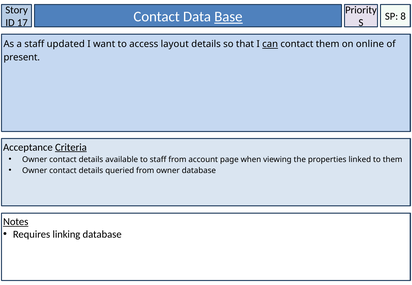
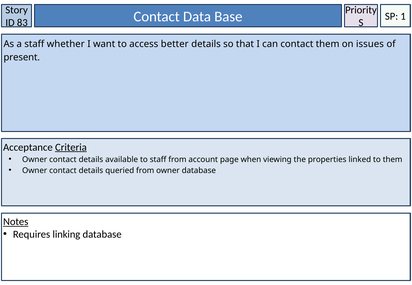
8: 8 -> 1 (403, 17)
17: 17 -> 83 (22, 23)
Base underline: present -> none (228, 17)
updated: updated -> whether (66, 44)
layout: layout -> better (175, 44)
can underline: present -> none (270, 44)
online: online -> issues (370, 44)
